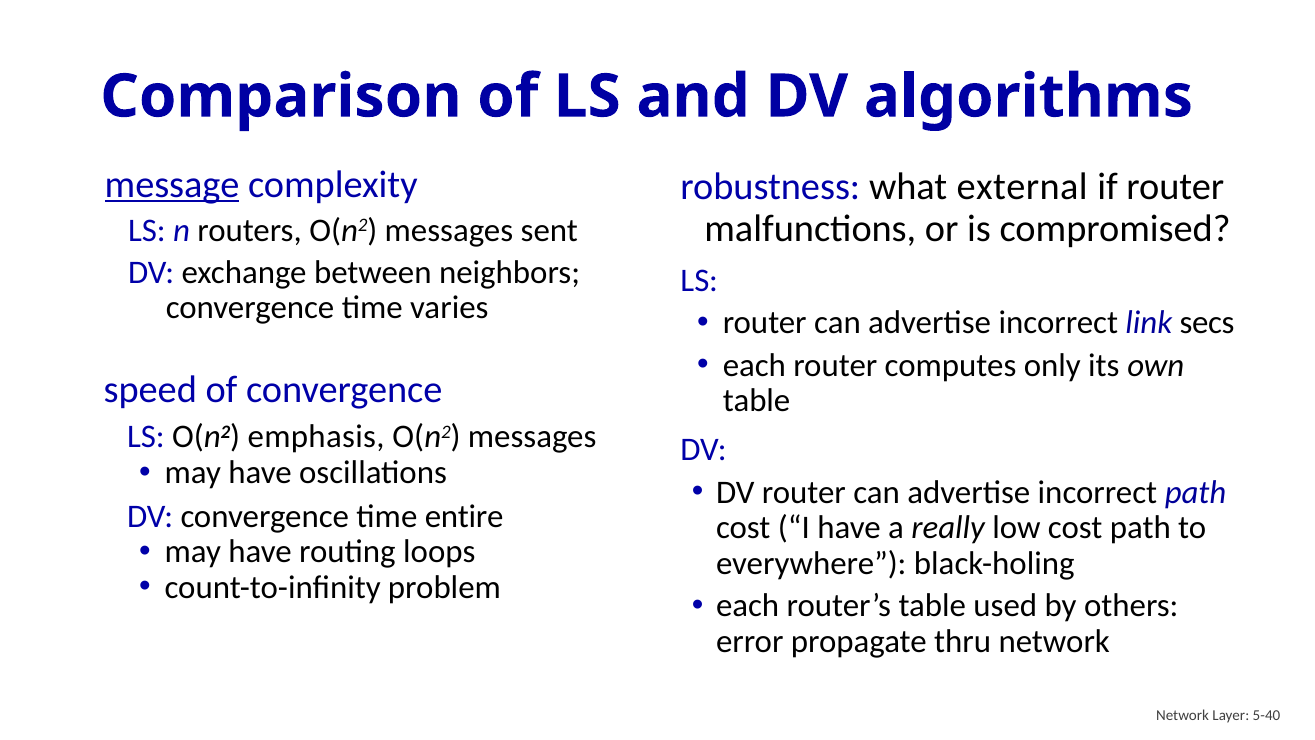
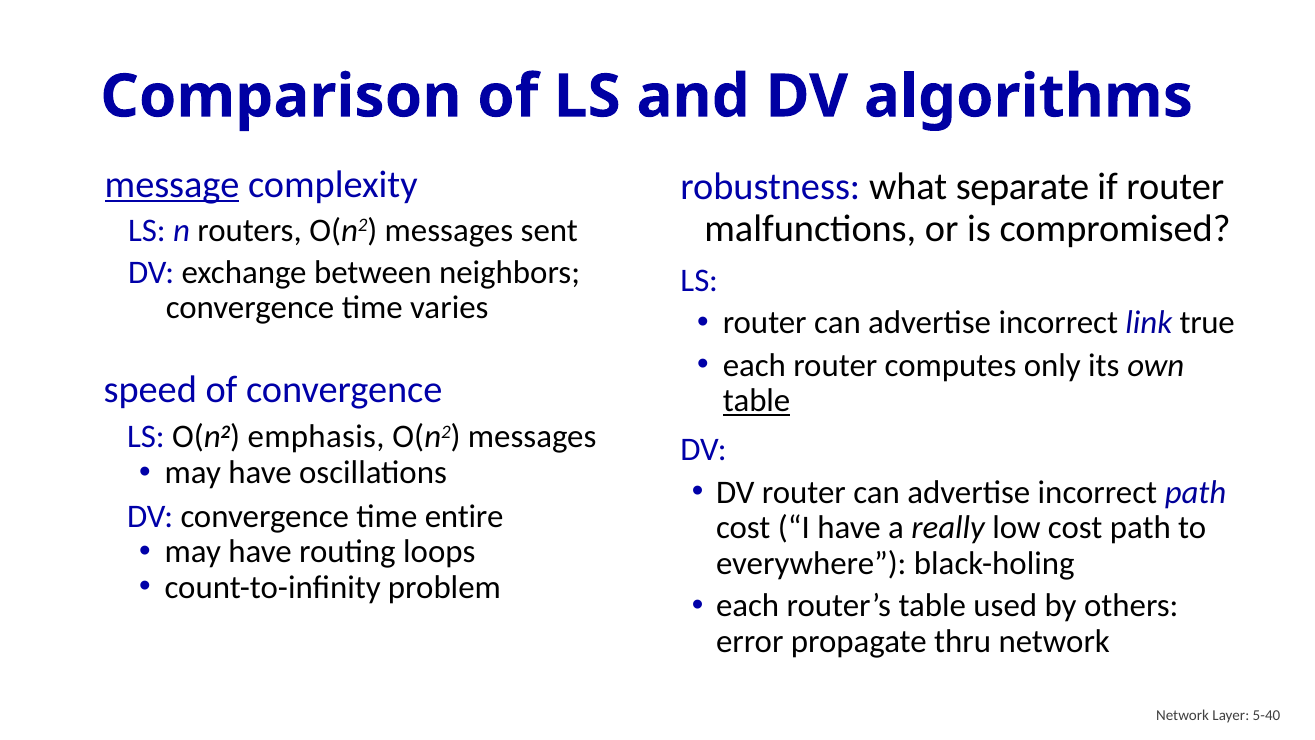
external: external -> separate (1023, 187)
secs: secs -> true (1207, 323)
table underline: none -> present (757, 401)
